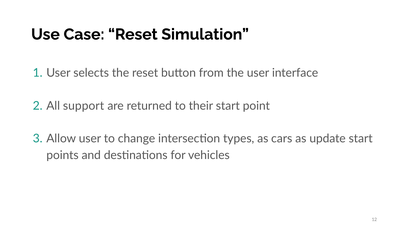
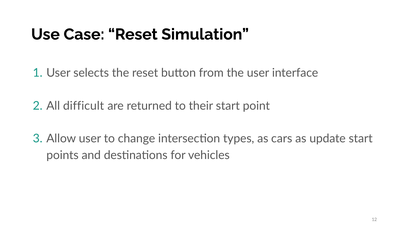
support: support -> difficult (84, 106)
